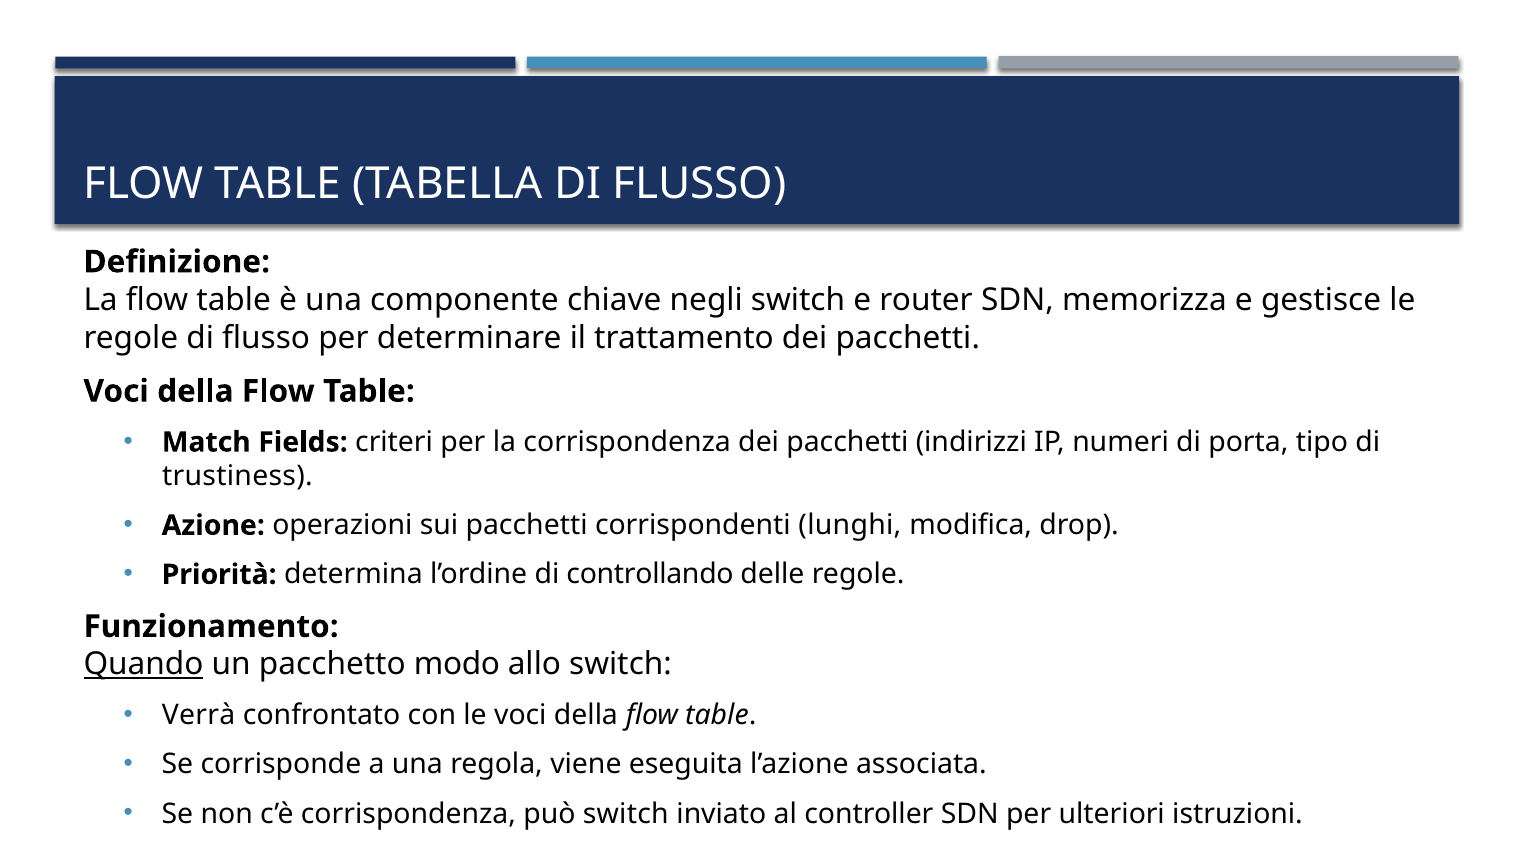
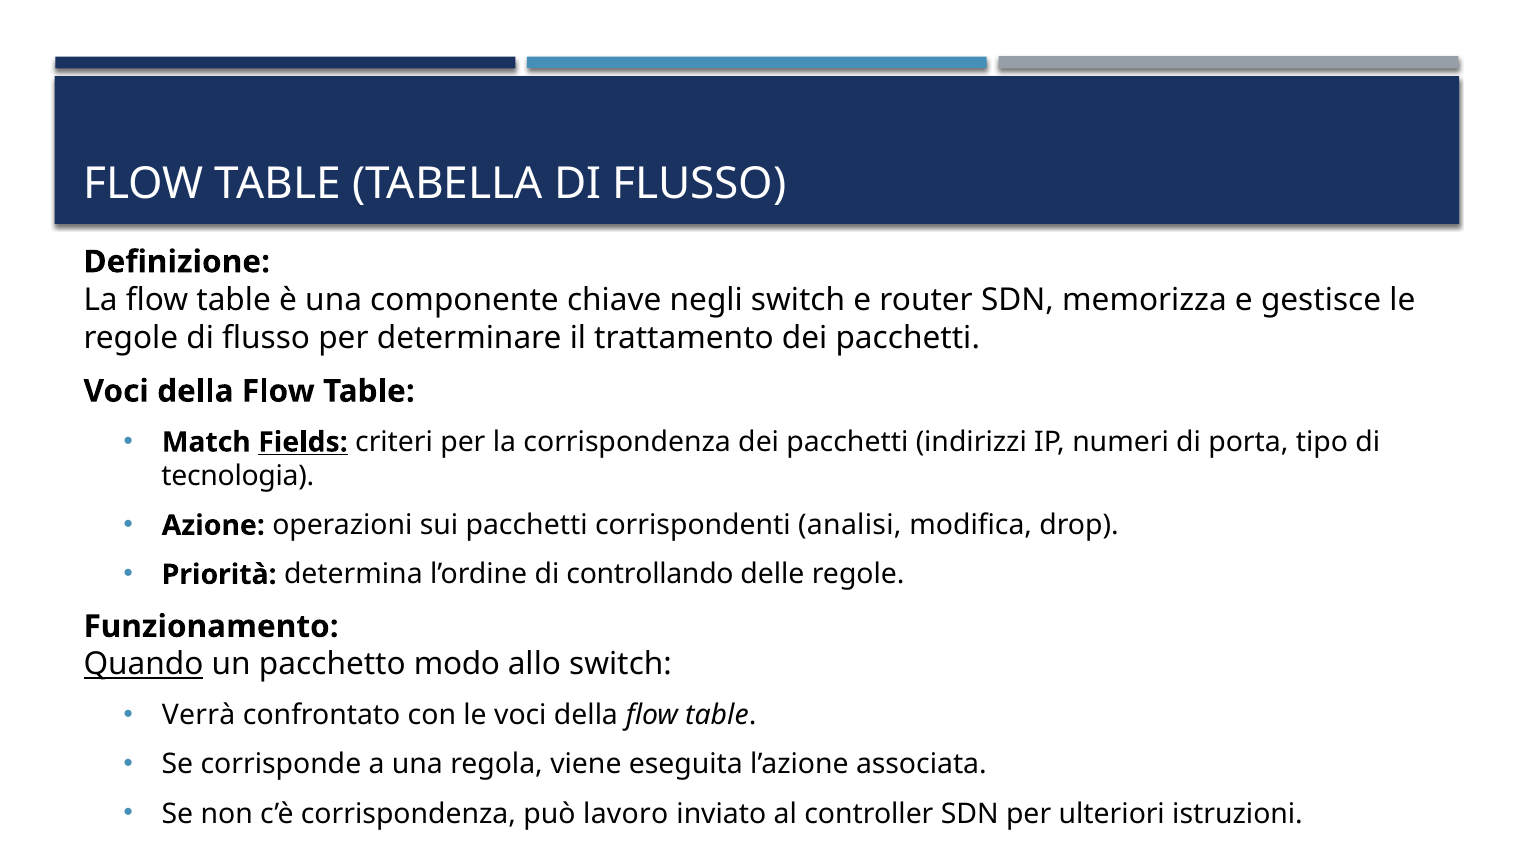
Fields underline: none -> present (303, 443)
trustiness: trustiness -> tecnologia (238, 477)
lunghi: lunghi -> analisi (850, 526)
può switch: switch -> lavoro (626, 814)
